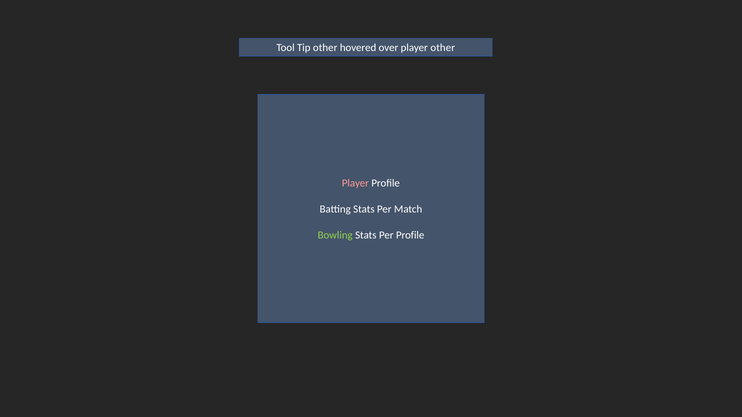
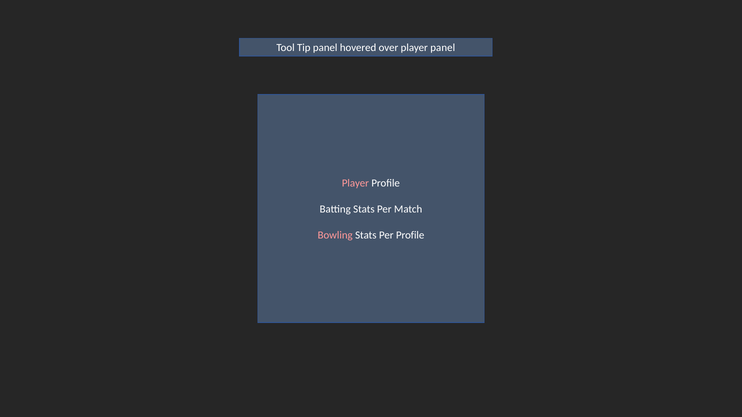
Tip other: other -> panel (325, 48)
player other: other -> panel (443, 48)
Bowling colour: light green -> pink (335, 235)
